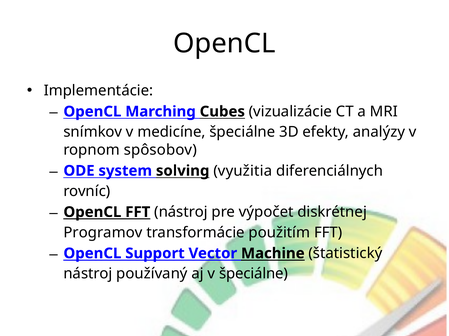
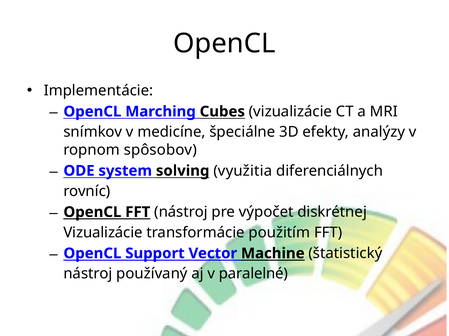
Programov: Programov -> Vizualizácie (103, 233)
v špeciálne: špeciálne -> paralelné (254, 274)
